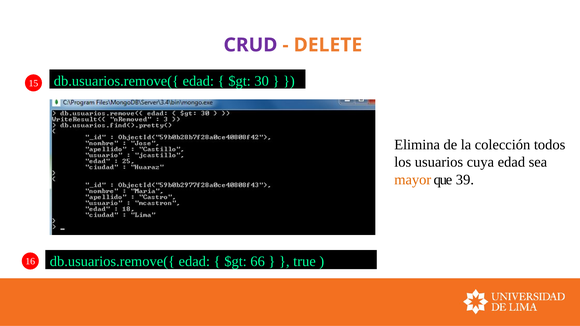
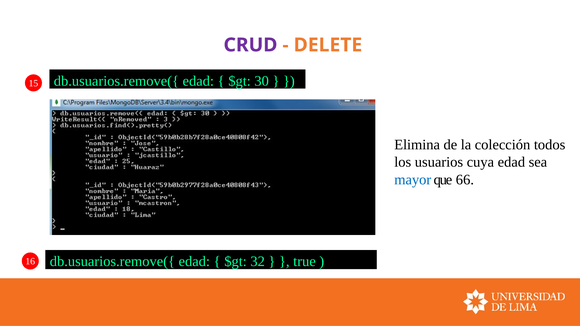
mayor colour: orange -> blue (413, 180)
39: 39 -> 66 (465, 180)
66: 66 -> 32 (258, 262)
